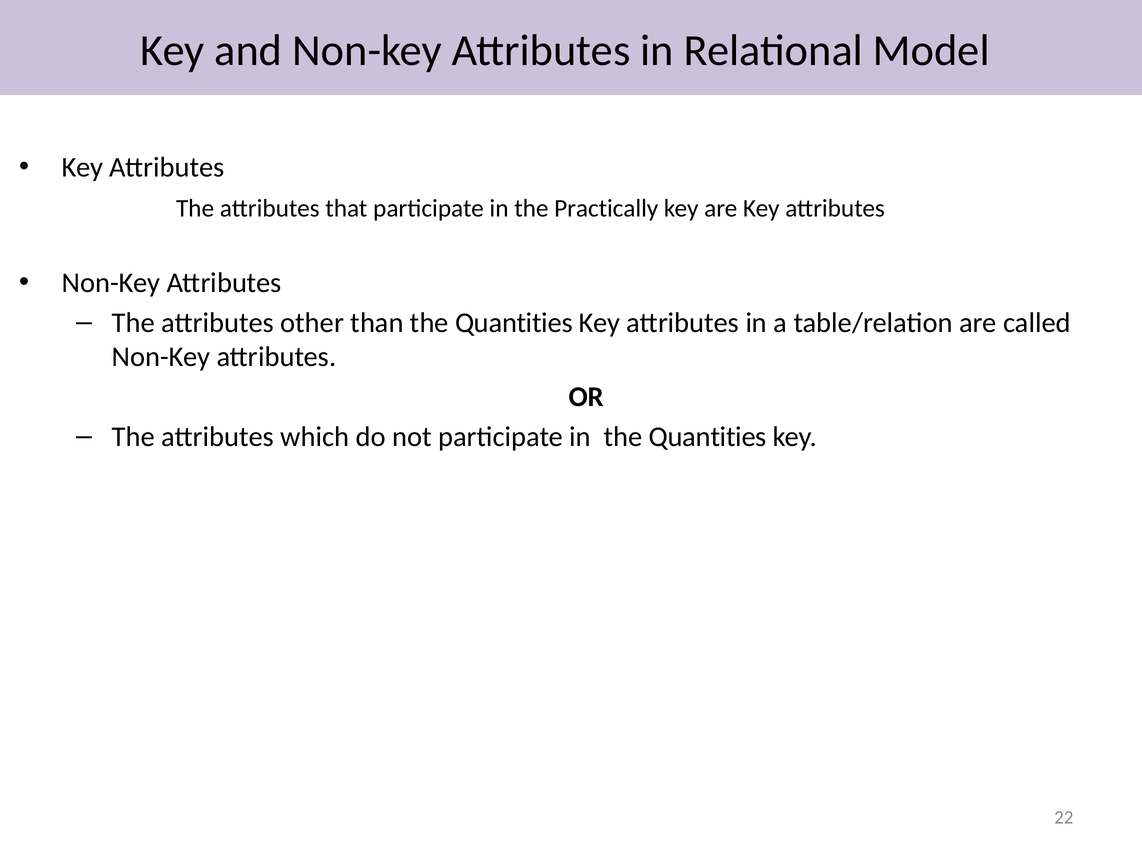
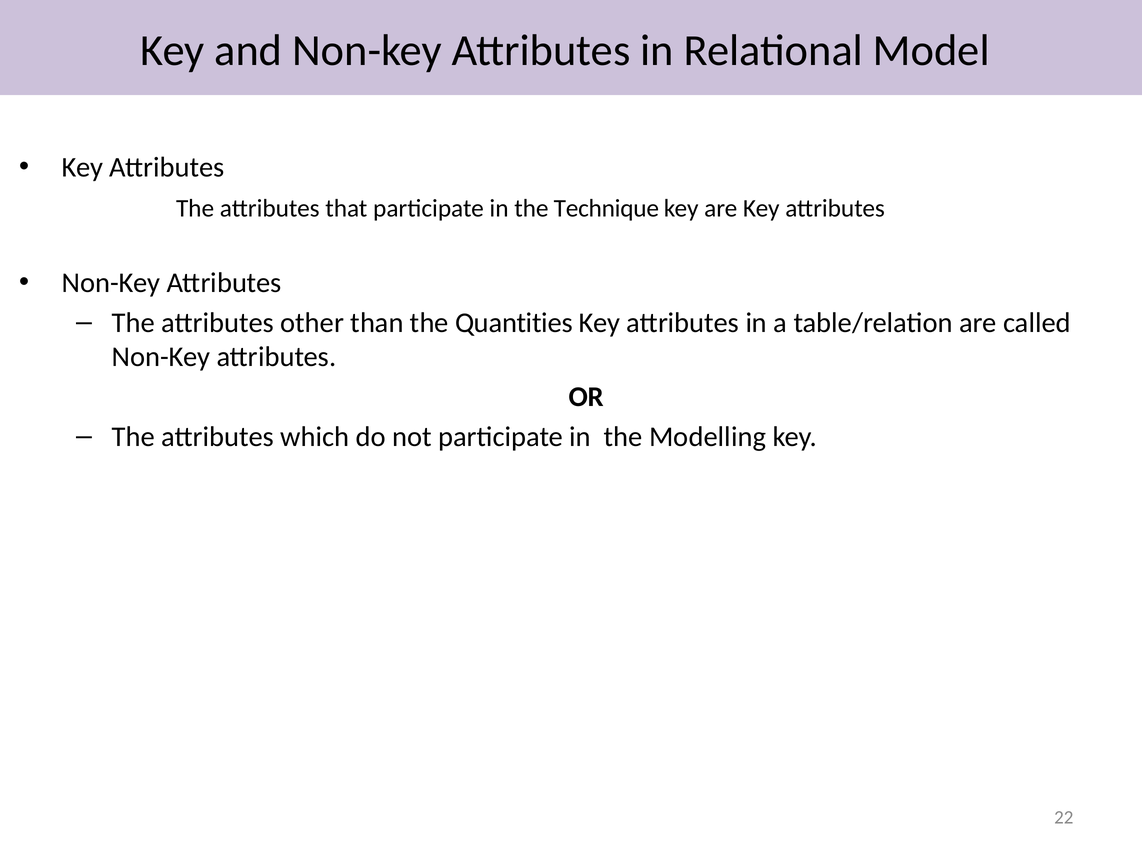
Practically: Practically -> Technique (606, 208)
in the Quantities: Quantities -> Modelling (708, 437)
